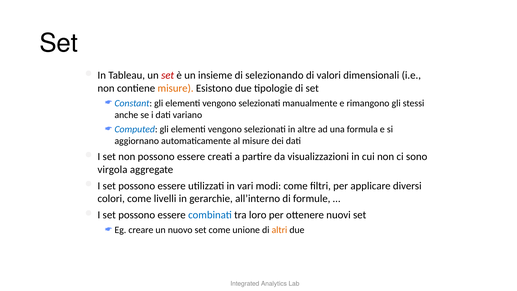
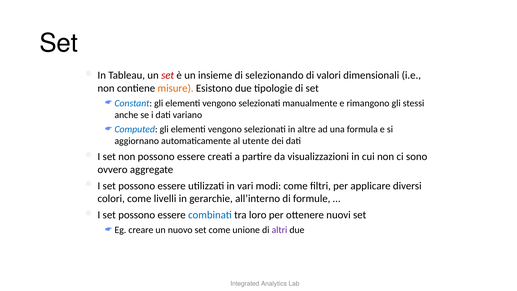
al misure: misure -> utente (256, 141)
virgola: virgola -> ovvero (113, 170)
altri colour: orange -> purple (279, 230)
